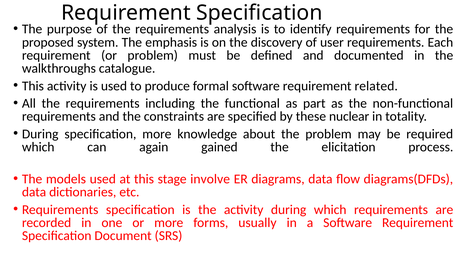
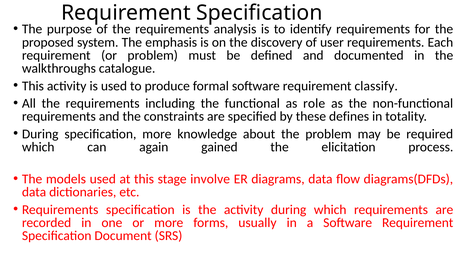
related: related -> classify (376, 86)
part: part -> role (314, 104)
nuclear: nuclear -> defines (349, 117)
